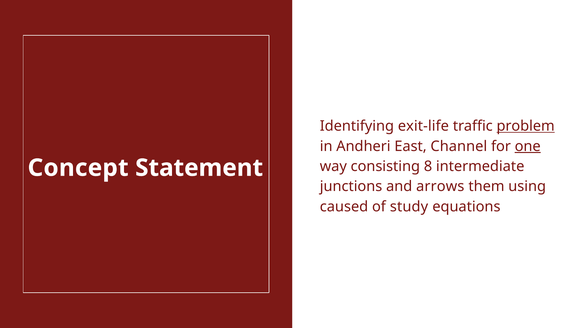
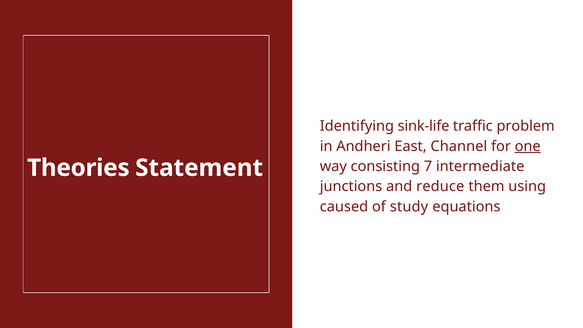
exit-life: exit-life -> sink-life (424, 126)
problem underline: present -> none (526, 126)
8: 8 -> 7 (428, 166)
Concept: Concept -> Theories (78, 168)
arrows: arrows -> reduce (440, 186)
